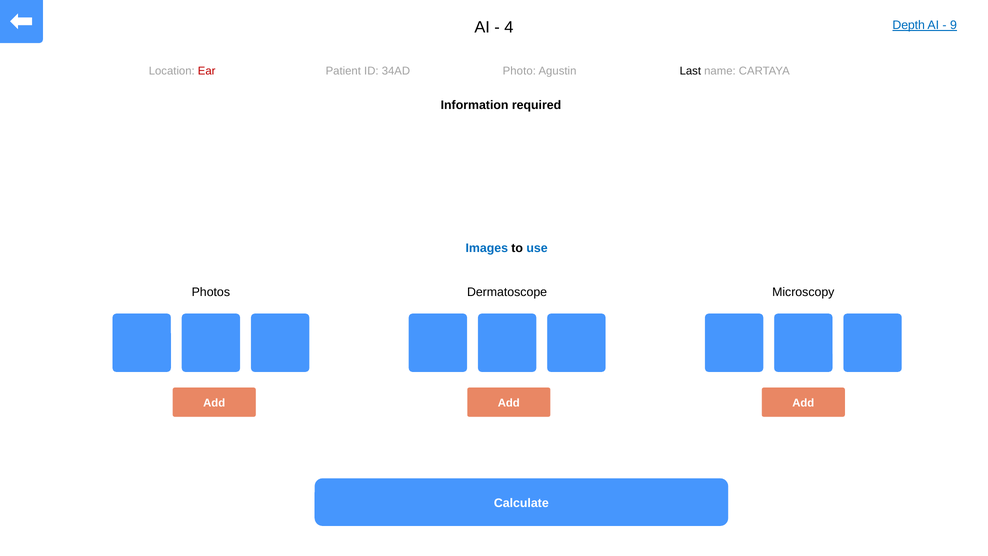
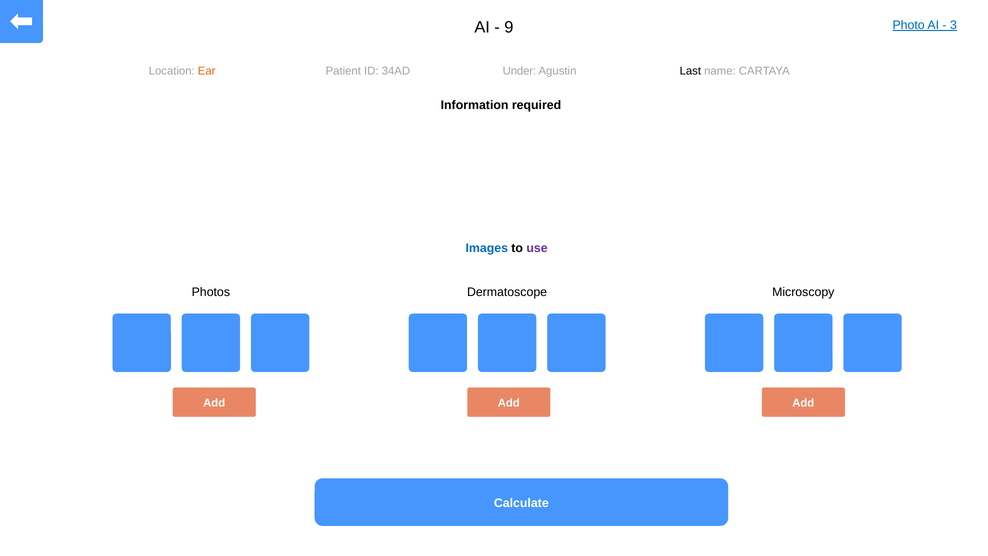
Depth: Depth -> Photo (909, 25)
9: 9 -> 3 (953, 25)
4: 4 -> 9 (509, 27)
Ear colour: red -> orange (207, 71)
Photo: Photo -> Under (519, 71)
use colour: blue -> purple (537, 248)
